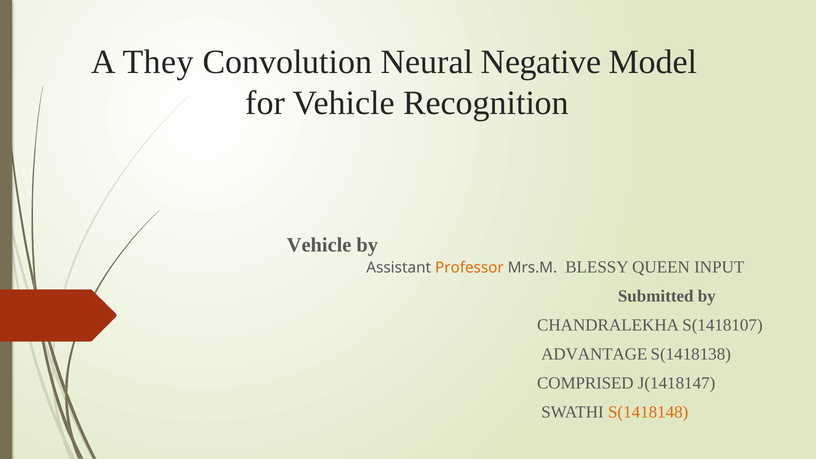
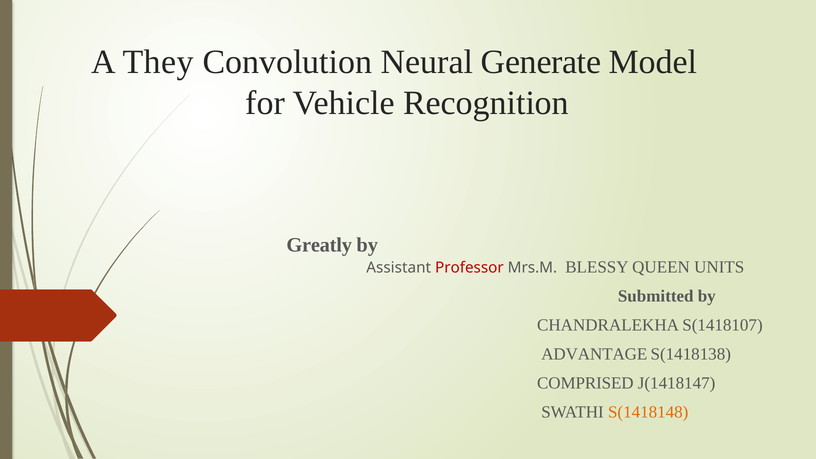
Negative: Negative -> Generate (541, 62)
Vehicle: Vehicle -> Greatly (319, 245)
Professor colour: orange -> red (469, 268)
INPUT: INPUT -> UNITS (719, 267)
